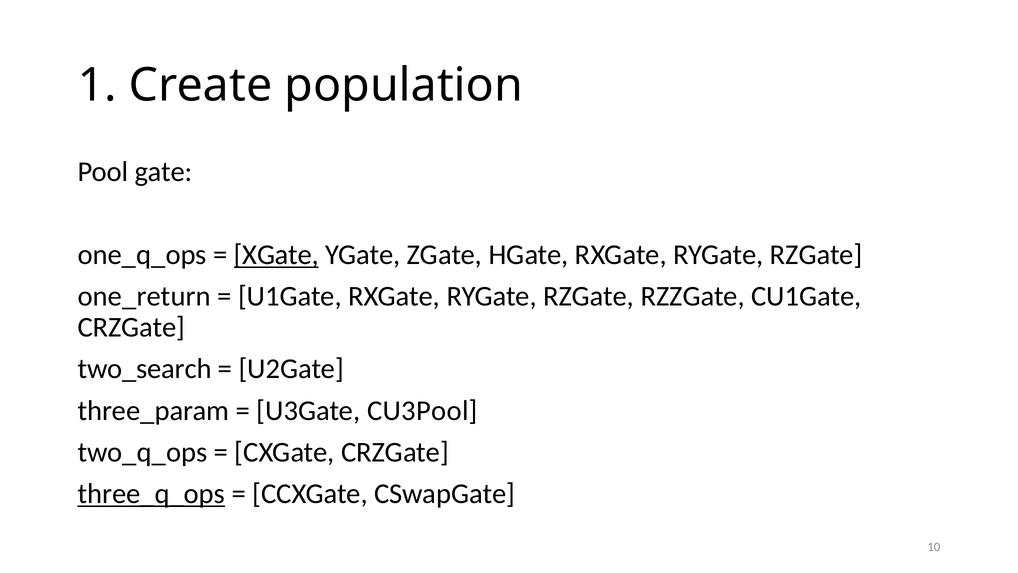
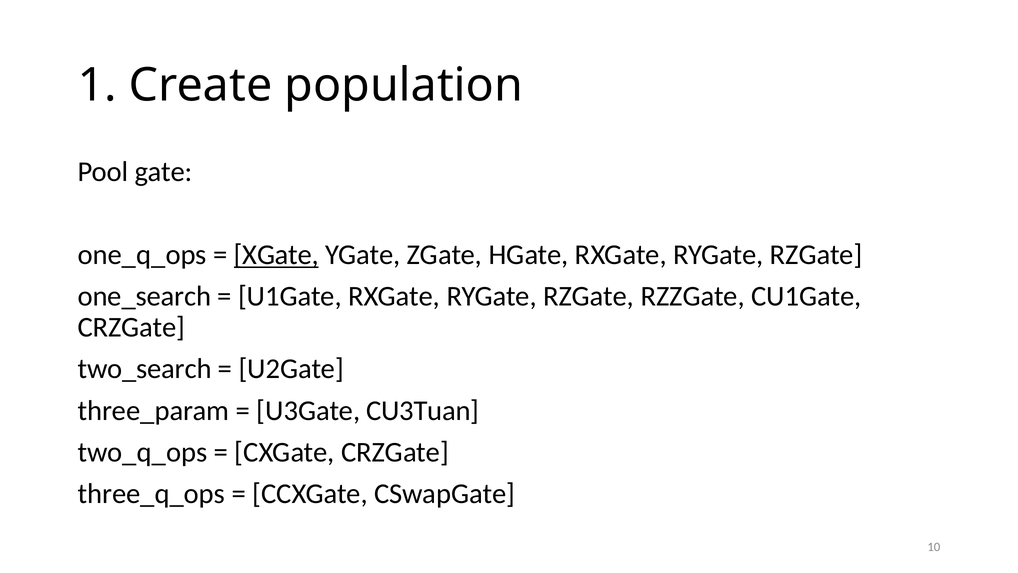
one_return: one_return -> one_search (144, 296)
CU3Pool: CU3Pool -> CU3Tuan (423, 410)
three_q_ops underline: present -> none (151, 493)
